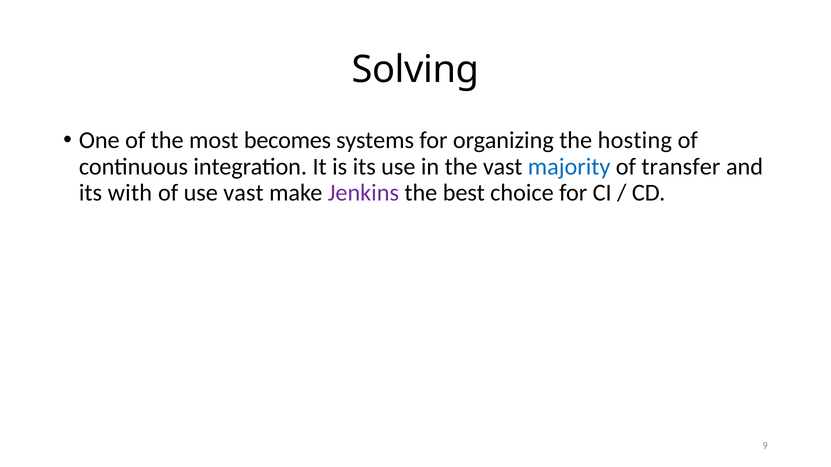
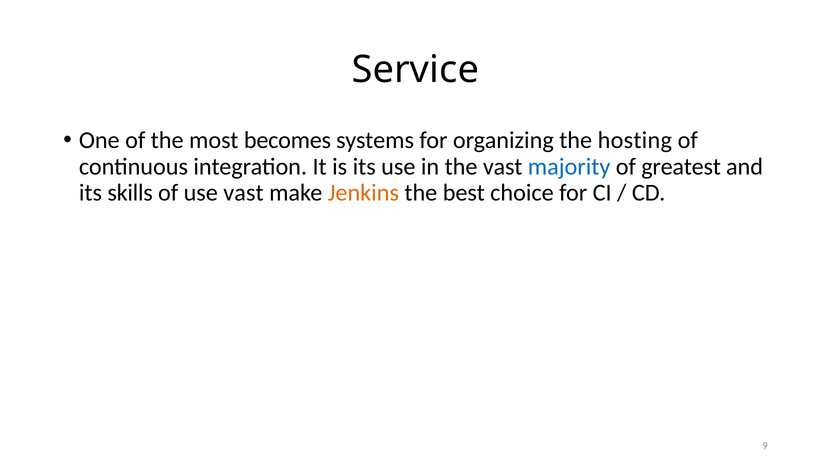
Solving: Solving -> Service (415, 70)
transfer: transfer -> greatest (681, 167)
with: with -> skills (130, 193)
Jenkins colour: purple -> orange (363, 193)
